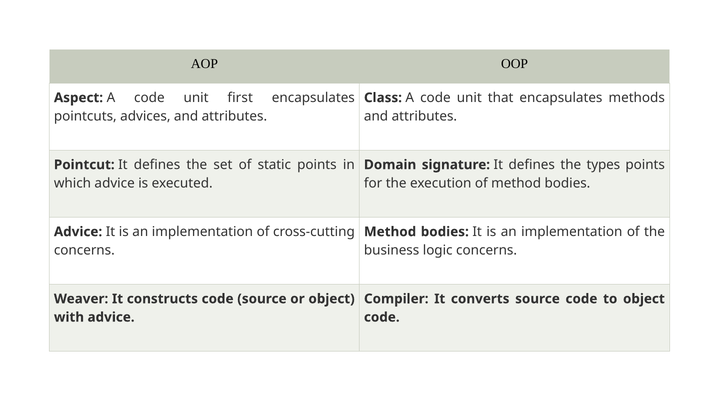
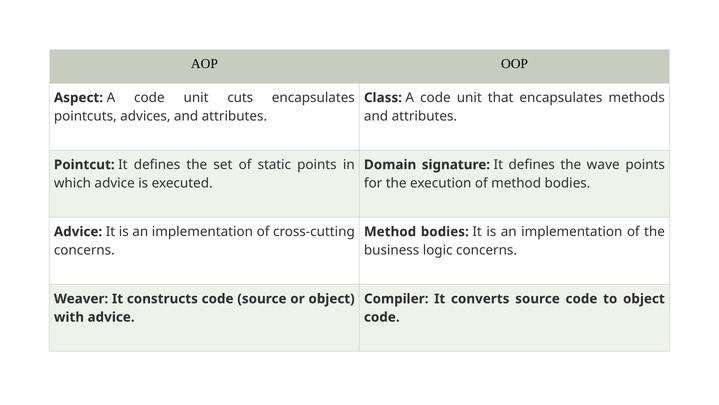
first: first -> cuts (240, 98)
types: types -> wave (603, 165)
